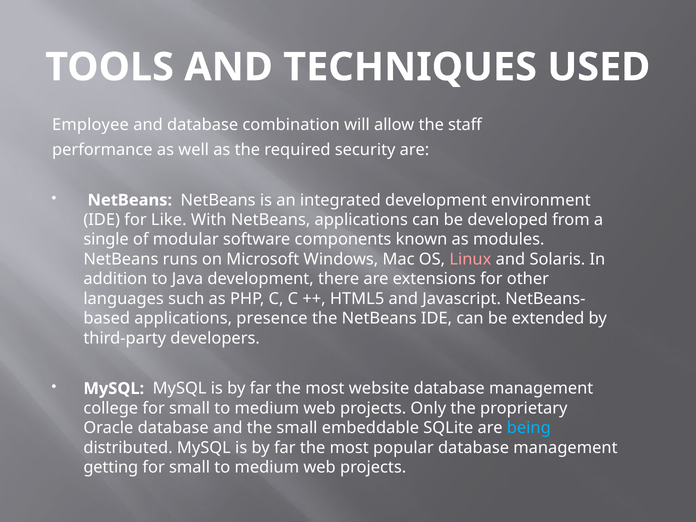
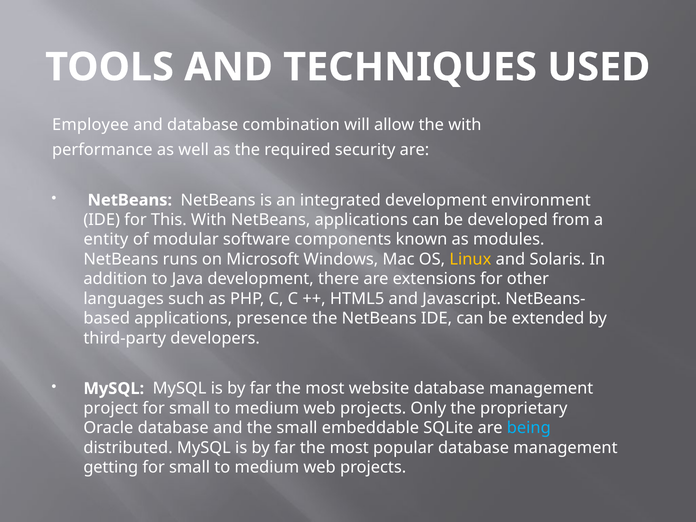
the staff: staff -> with (465, 125)
Like: Like -> This (169, 220)
single: single -> entity (106, 240)
Linux colour: pink -> yellow (470, 259)
college: college -> project (111, 408)
